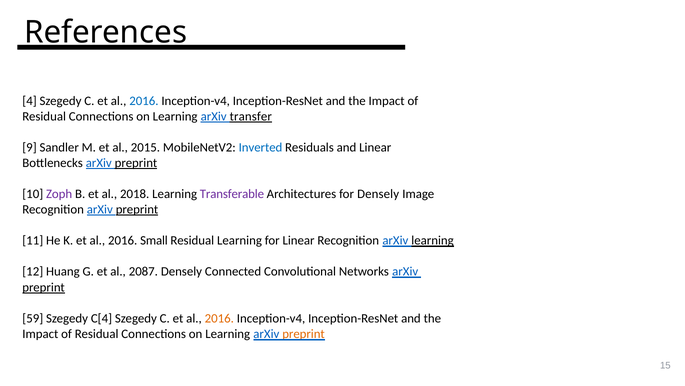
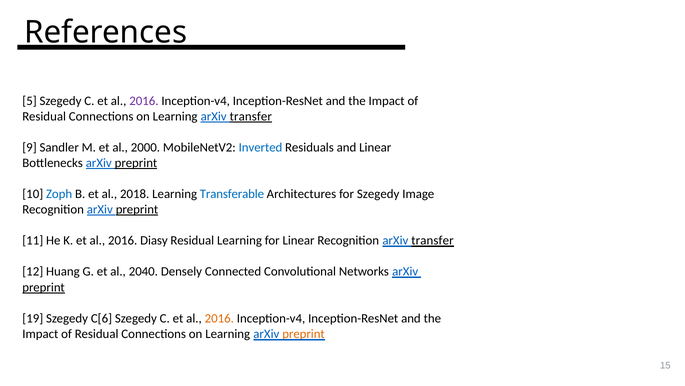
4: 4 -> 5 (30, 101)
2016 colour: blue -> purple (144, 101)
2015: 2015 -> 2000 (145, 147)
Zoph colour: purple -> blue (59, 194)
Transferable colour: purple -> blue (232, 194)
for Densely: Densely -> Szegedy (378, 194)
Small: Small -> Diasy (154, 240)
Recognition arXiv learning: learning -> transfer (432, 240)
2087: 2087 -> 2040 (143, 271)
59: 59 -> 19 (33, 318)
C[4: C[4 -> C[6 (101, 318)
